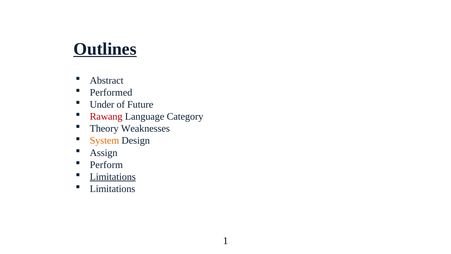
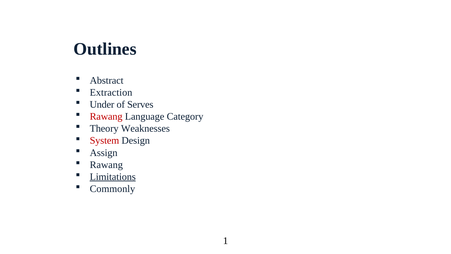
Outlines underline: present -> none (105, 49)
Performed: Performed -> Extraction (111, 92)
Future: Future -> Serves (140, 104)
System colour: orange -> red (104, 141)
Perform: Perform -> Rawang (106, 165)
Limitations: Limitations -> Commonly (112, 189)
